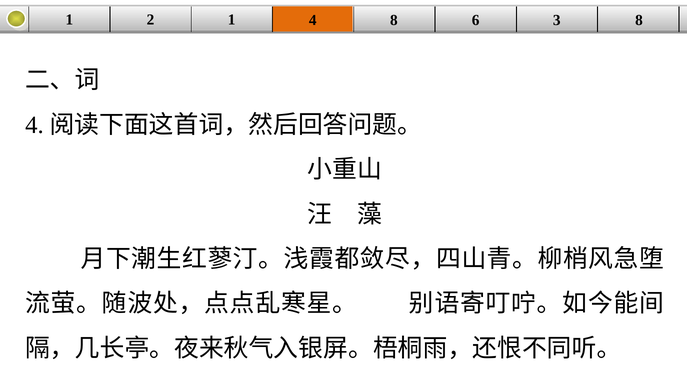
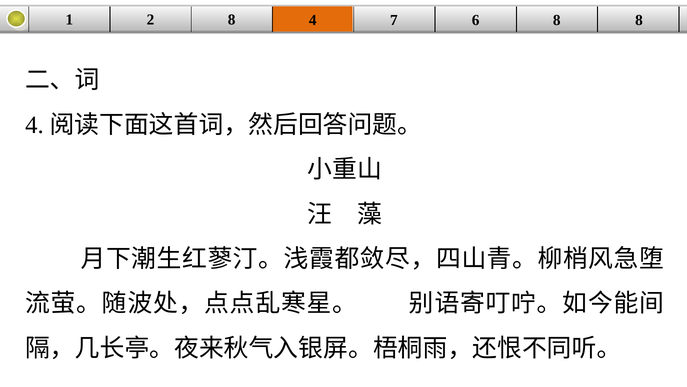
2 1: 1 -> 8 (232, 20)
4 8: 8 -> 7 (394, 20)
6 3: 3 -> 8 (557, 20)
